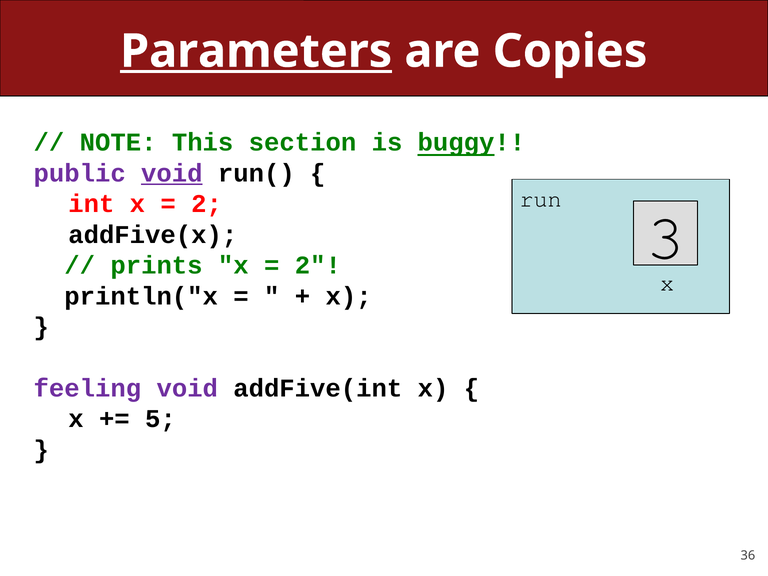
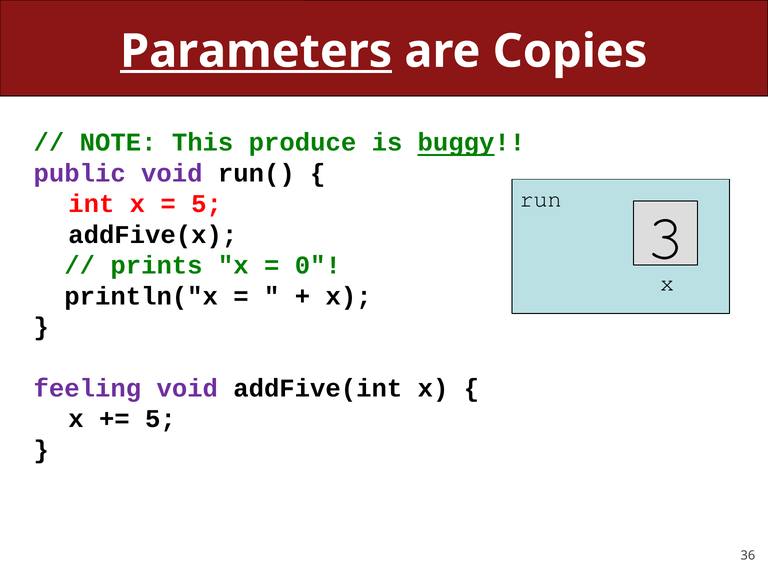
section: section -> produce (302, 142)
void underline: present -> none (172, 173)
2: 2 -> 5 (207, 204)
2: 2 -> 0 (318, 265)
